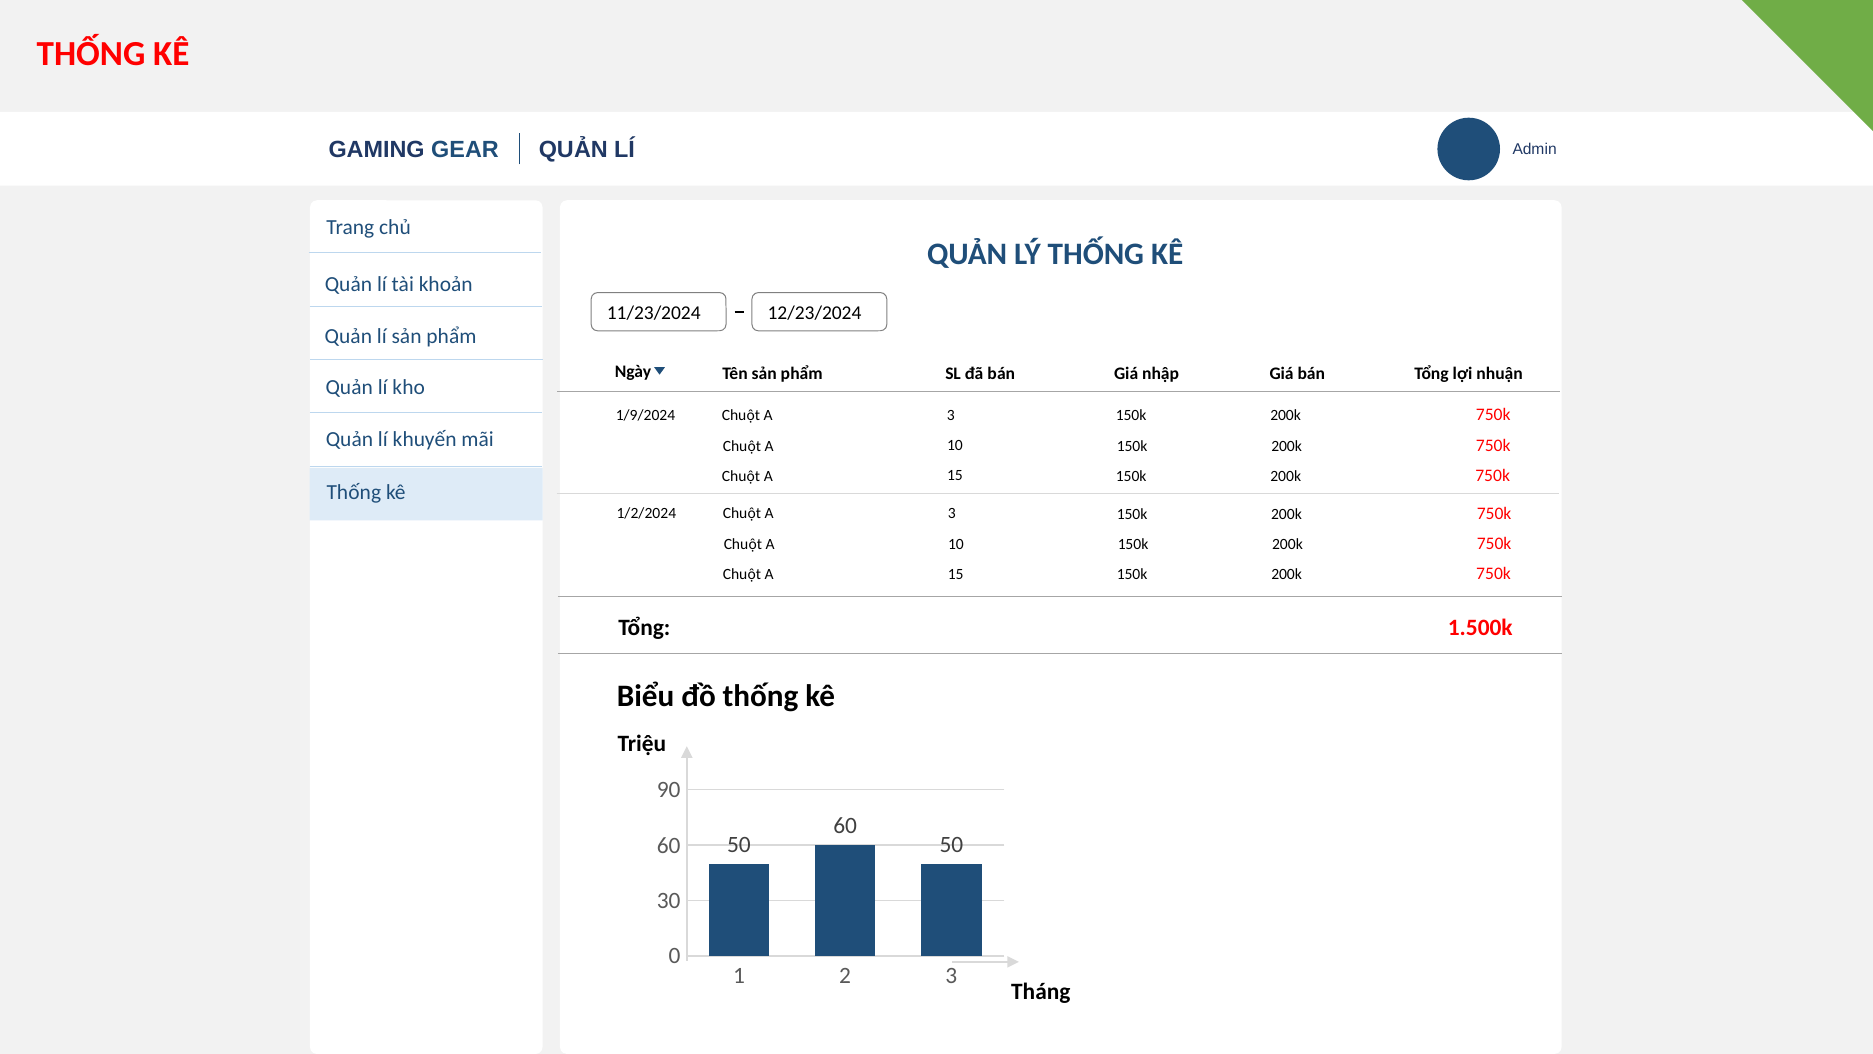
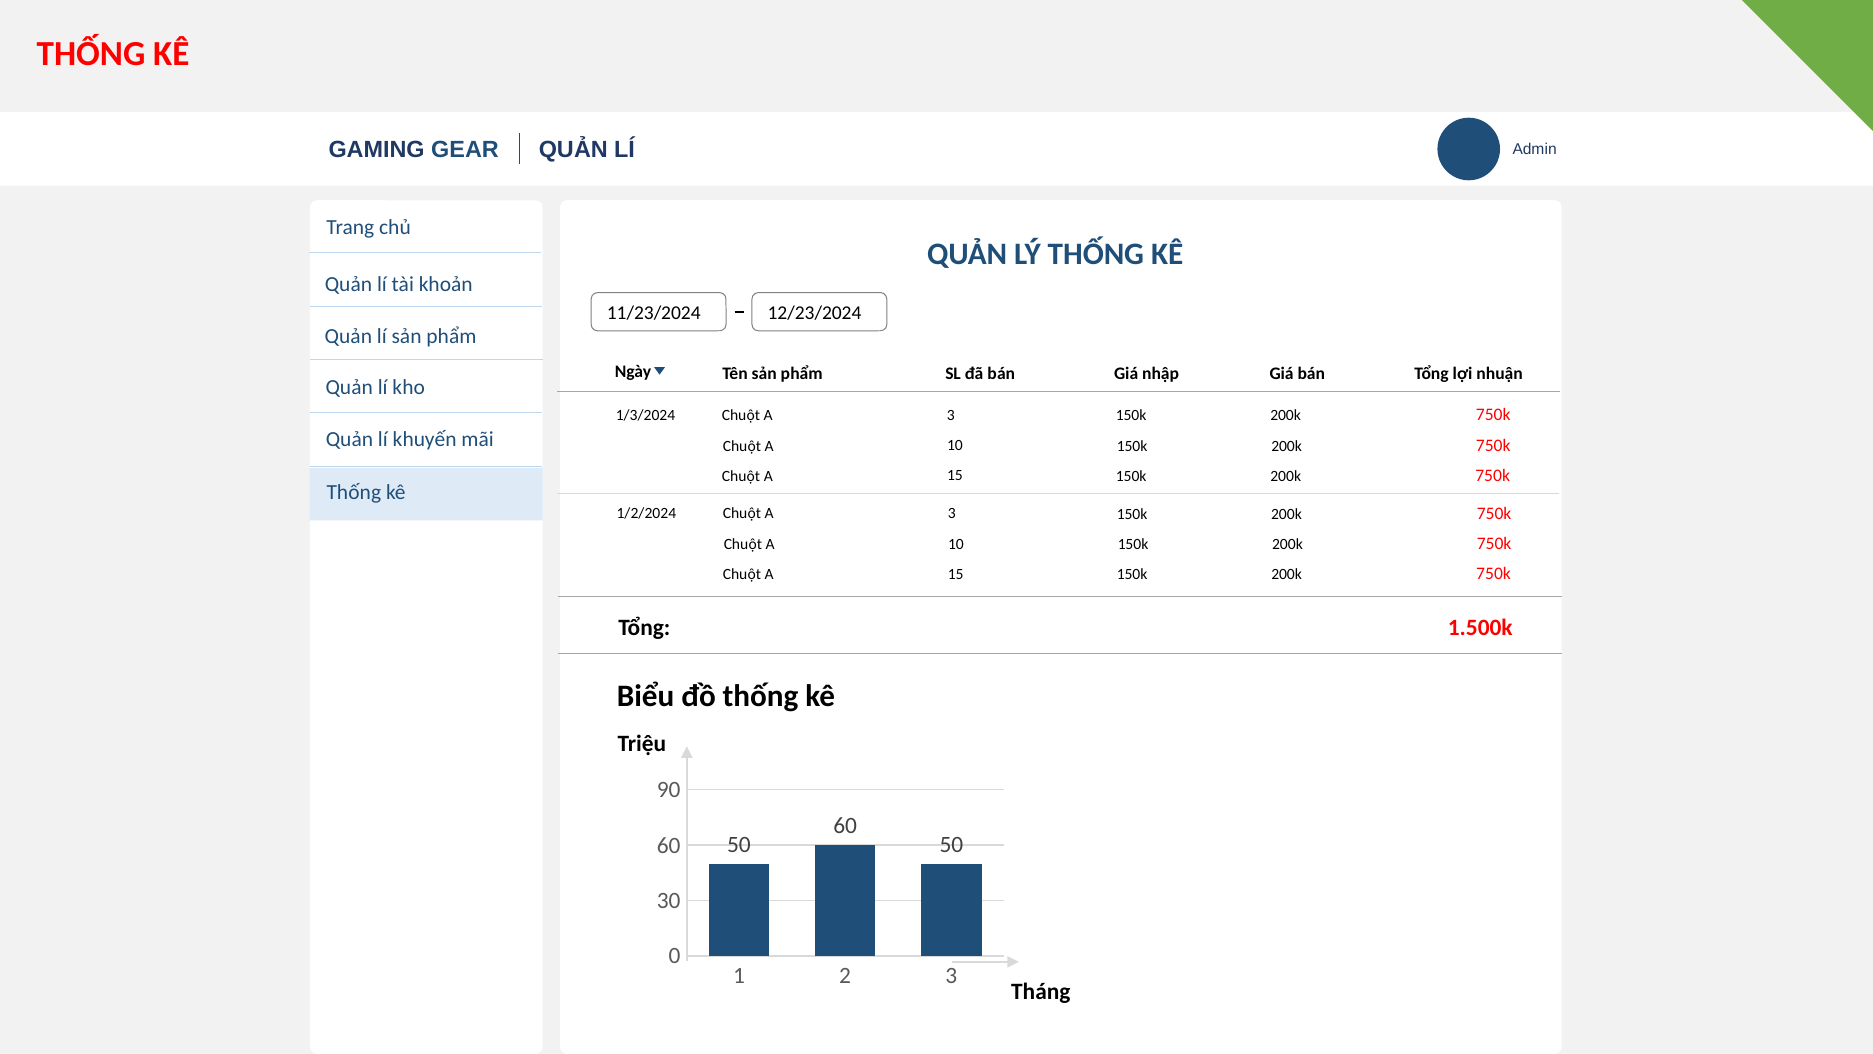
1/9/2024: 1/9/2024 -> 1/3/2024 (646, 415)
